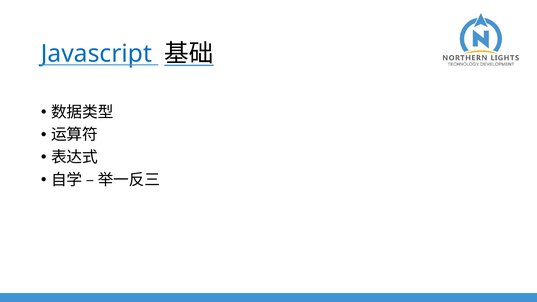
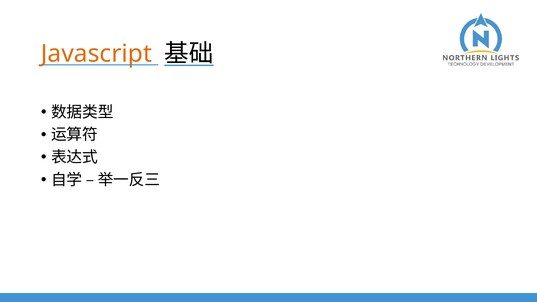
Javascript colour: blue -> orange (96, 54)
